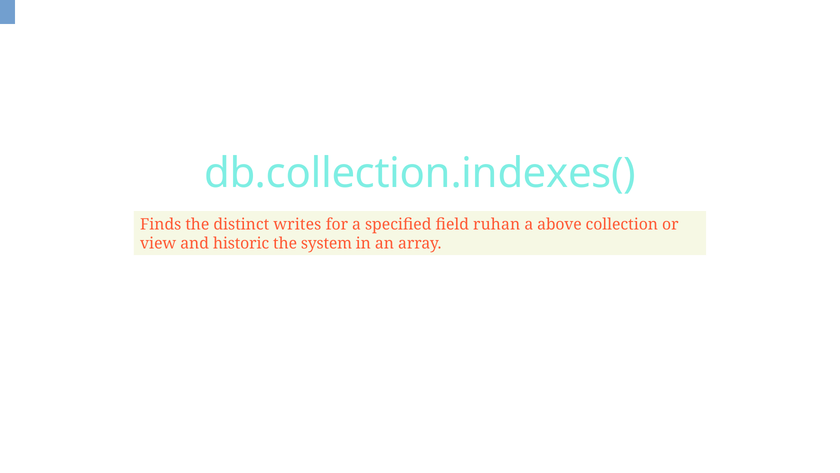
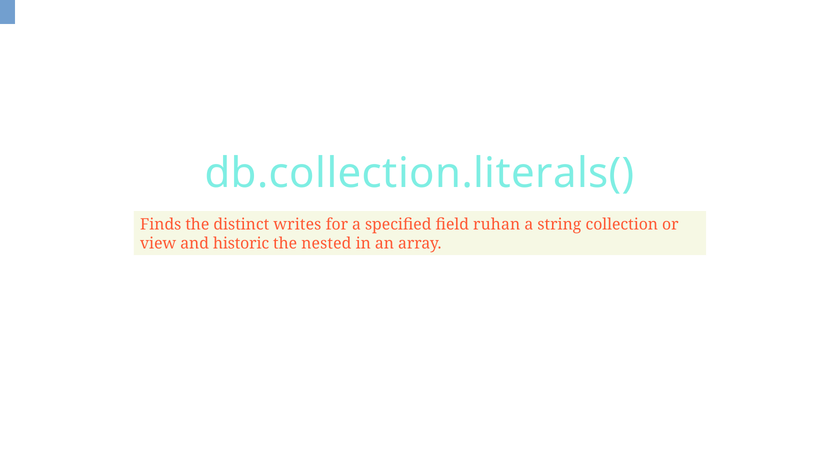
db.collection.indexes(: db.collection.indexes( -> db.collection.literals( (420, 173)
above: above -> string (559, 224)
system: system -> nested (326, 243)
